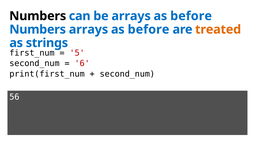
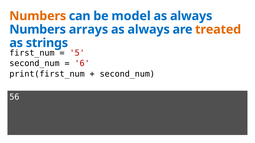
Numbers colour: black -> orange (38, 16)
be arrays: arrays -> model (131, 16)
before: before -> always (191, 16)
before: before -> always (149, 30)
